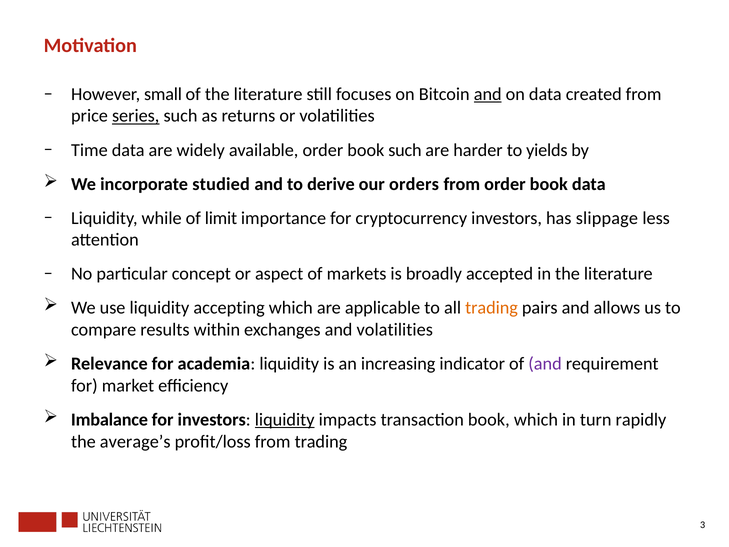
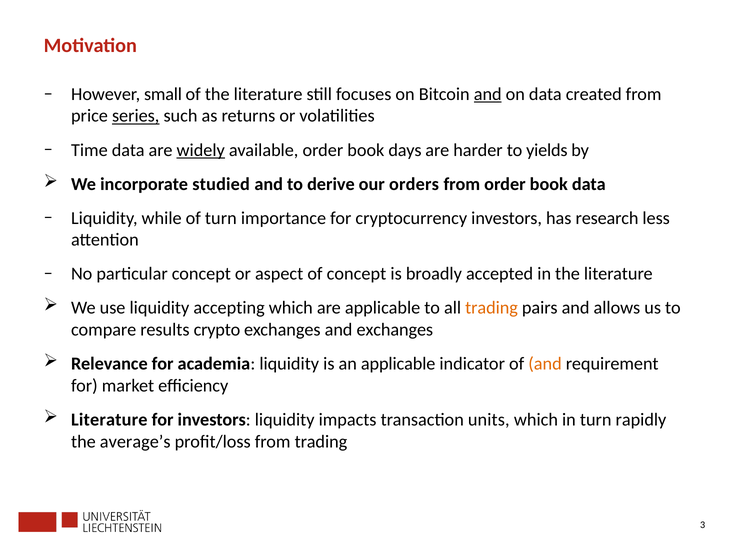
widely underline: none -> present (201, 150)
book such: such -> days (405, 150)
of limit: limit -> turn (221, 218)
slippage: slippage -> research (607, 218)
of markets: markets -> concept (356, 274)
within: within -> crypto (217, 330)
and volatilities: volatilities -> exchanges (395, 330)
an increasing: increasing -> applicable (398, 364)
and colour: purple -> orange (545, 364)
Imbalance: Imbalance -> Literature (109, 420)
liquidity underline: present -> none (285, 420)
transaction book: book -> units (489, 420)
